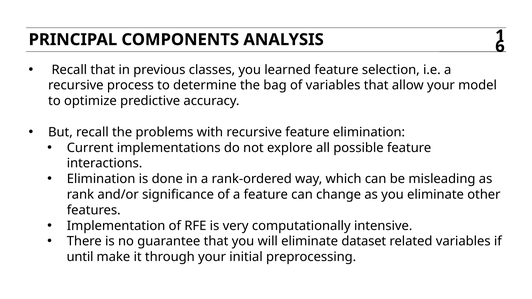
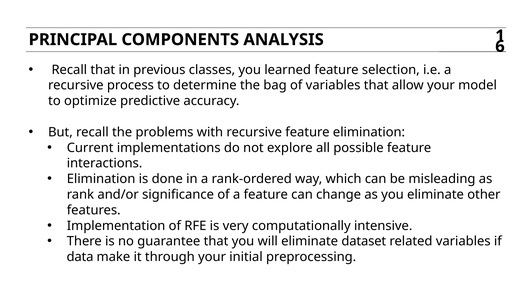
until: until -> data (80, 257)
